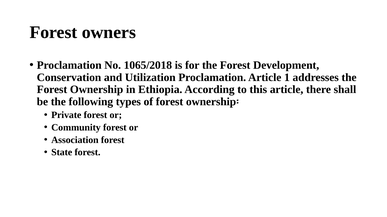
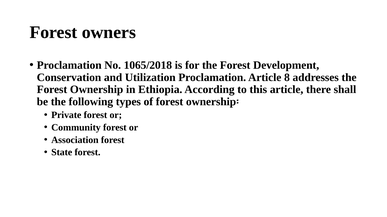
1: 1 -> 8 (287, 78)
